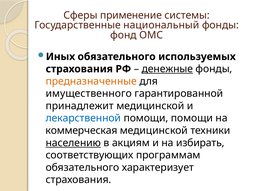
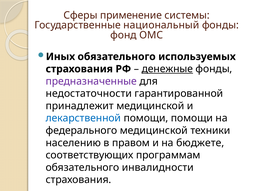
предназначенные colour: orange -> purple (91, 81)
имущественного: имущественного -> недостаточности (89, 94)
коммерческая: коммерческая -> федерального (81, 131)
населению underline: present -> none (73, 143)
акциям: акциям -> правом (131, 143)
избирать: избирать -> бюджете (200, 143)
характеризует: характеризует -> инвалидности (158, 168)
